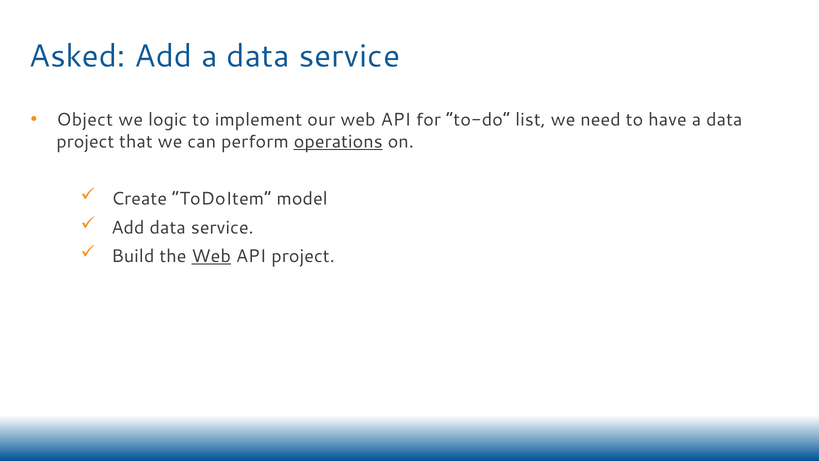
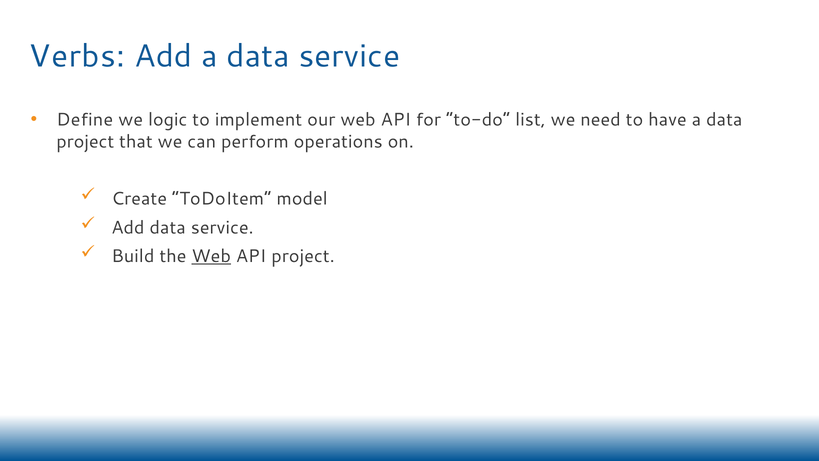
Asked: Asked -> Verbs (77, 56)
Object: Object -> Define (85, 120)
operations underline: present -> none (338, 142)
